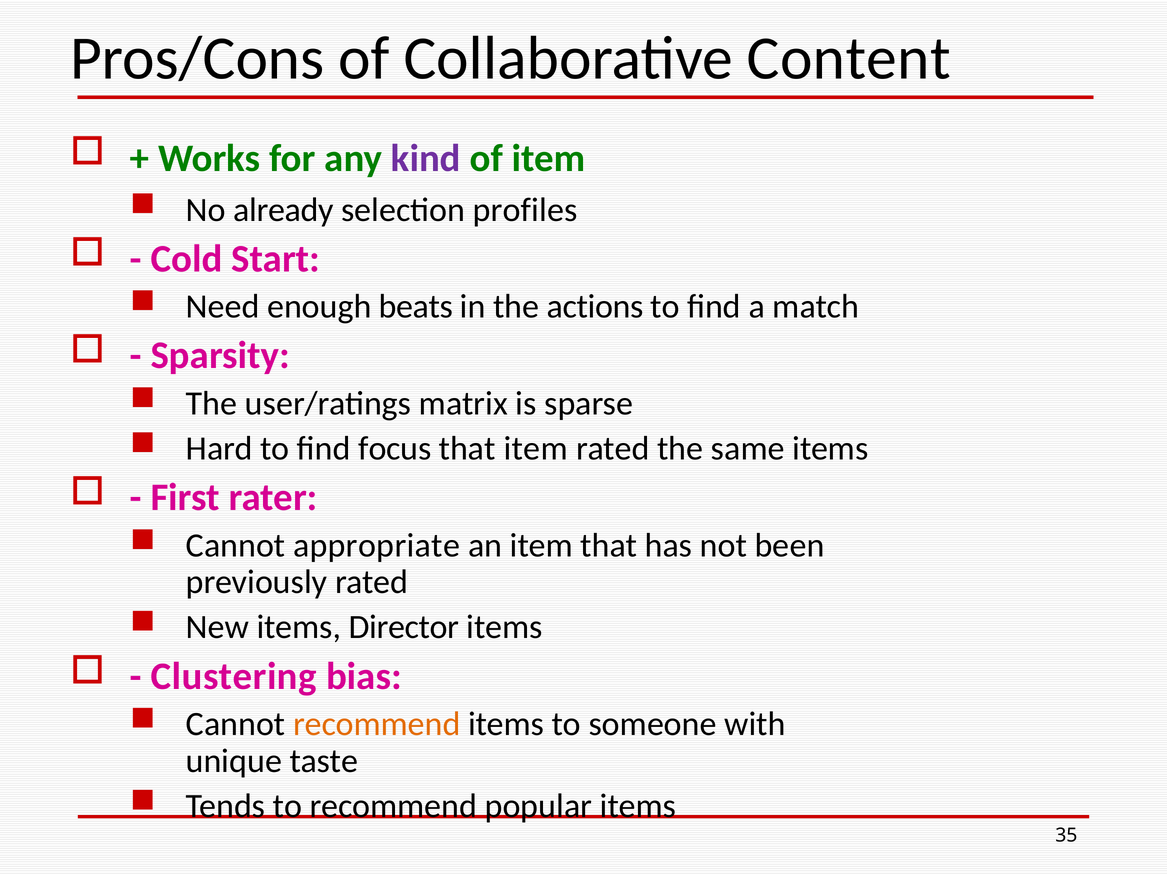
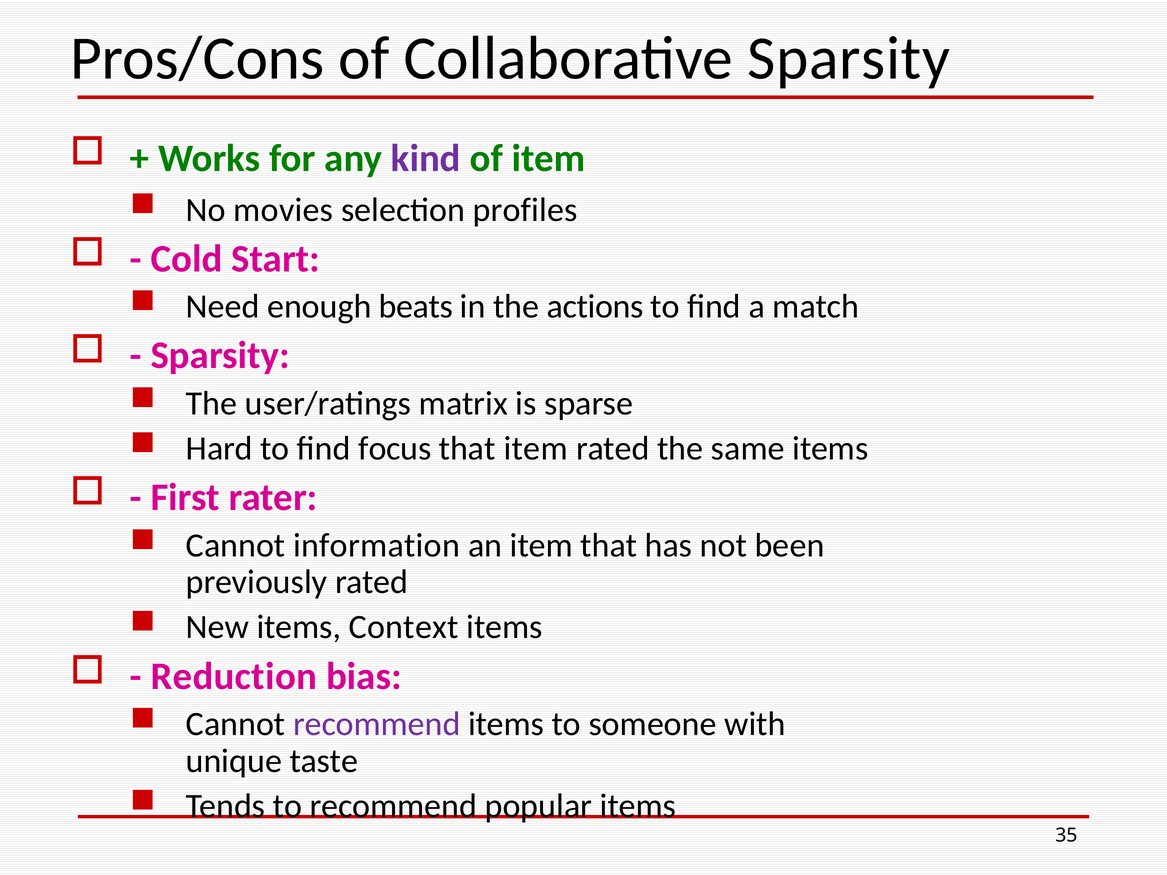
Collaborative Content: Content -> Sparsity (849, 58)
already: already -> movies (283, 210)
appropriate: appropriate -> information (377, 545)
Director: Director -> Context (404, 627)
Clustering: Clustering -> Reduction (234, 677)
recommend colour: orange -> purple (377, 724)
